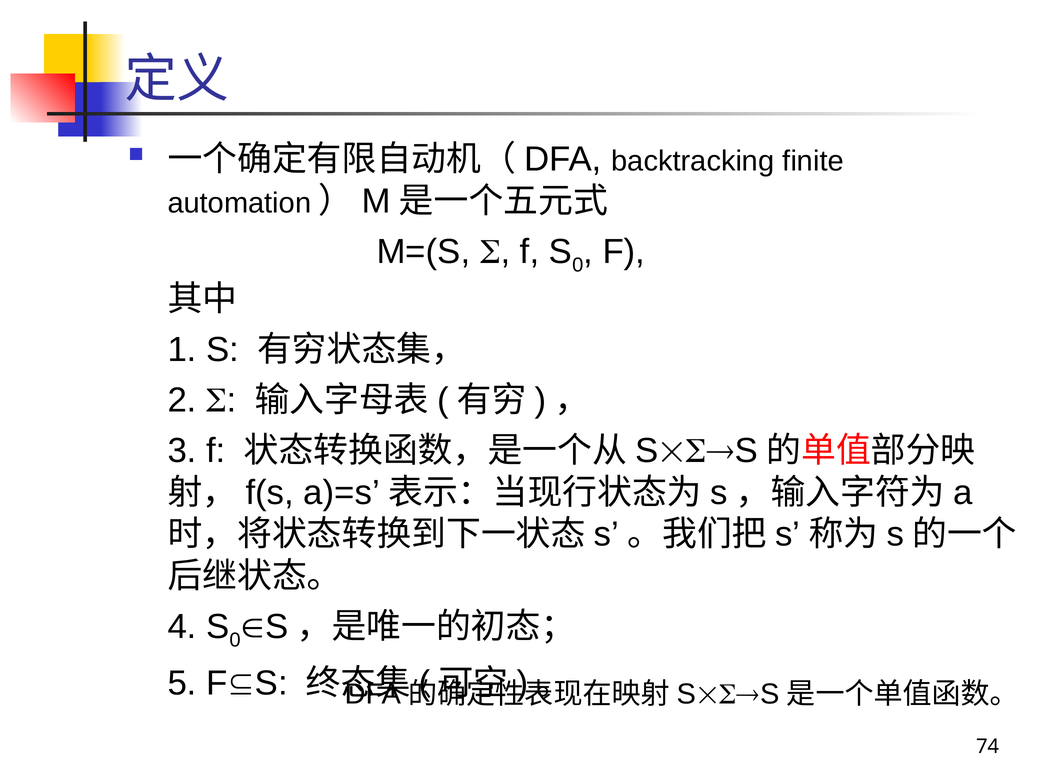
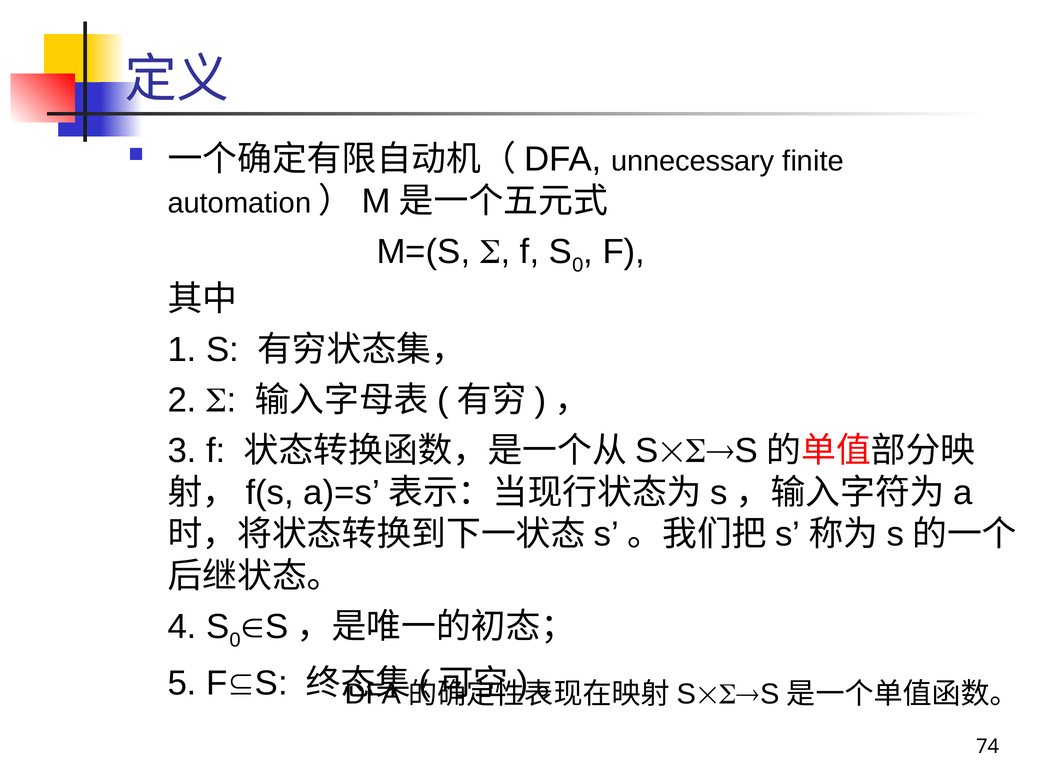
backtracking: backtracking -> unnecessary (693, 161)
